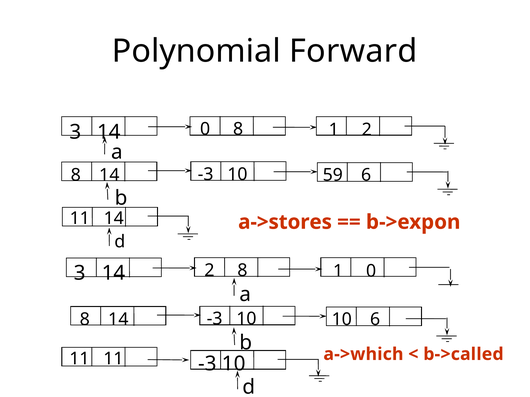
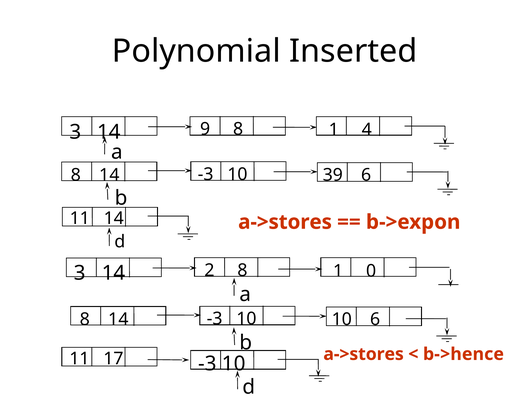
Forward: Forward -> Inserted (353, 51)
14 0: 0 -> 9 (205, 129)
1 2: 2 -> 4 (367, 130)
59: 59 -> 39 (333, 175)
a->which: a->which -> a->stores (364, 355)
b->called: b->called -> b->hence (463, 355)
11 11: 11 -> 17 (113, 359)
